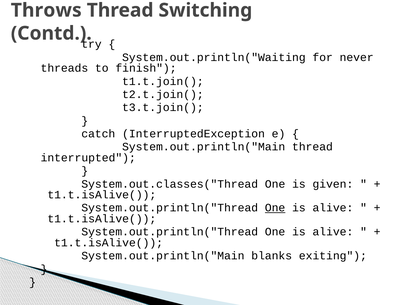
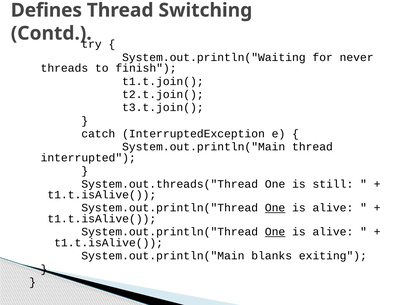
Throws: Throws -> Defines (46, 10)
System.out.classes("Thread: System.out.classes("Thread -> System.out.threads("Thread (170, 184)
given: given -> still (333, 184)
One underline: none -> present (275, 232)
